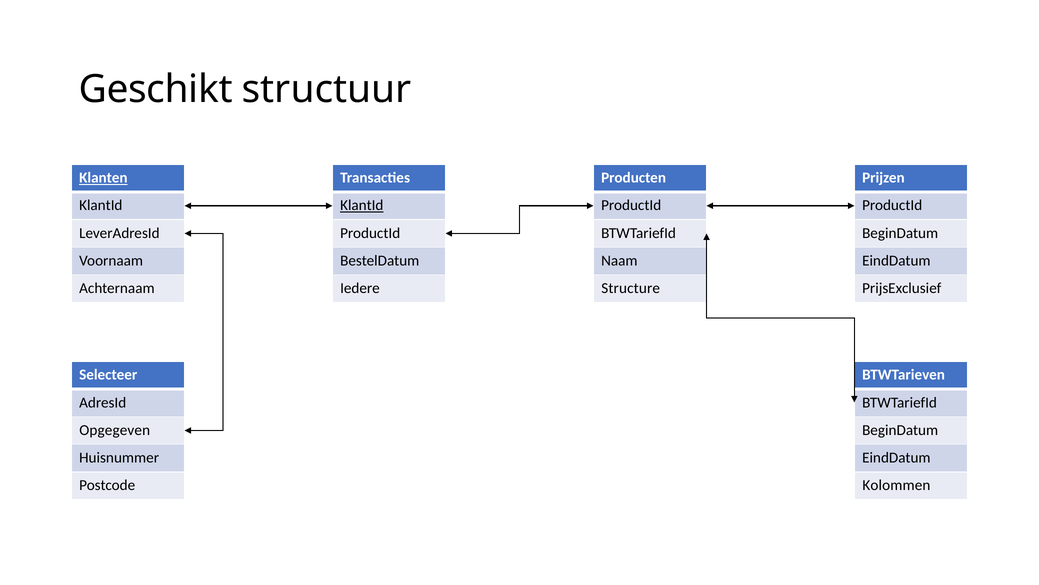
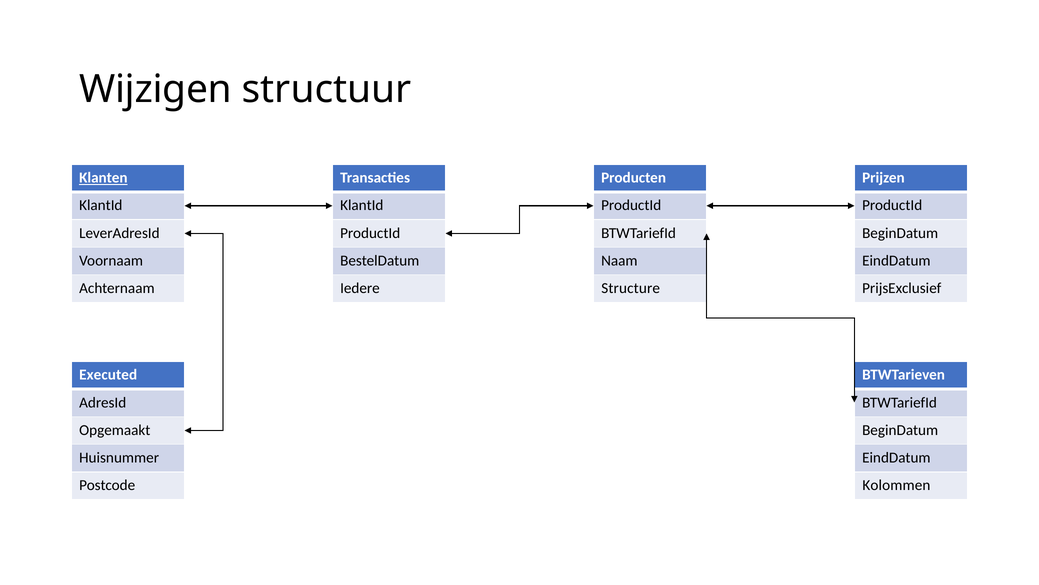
Geschikt: Geschikt -> Wijzigen (156, 89)
KlantId underline: present -> none (362, 205)
Selecteer: Selecteer -> Executed (108, 375)
Opgegeven: Opgegeven -> Opgemaakt (115, 430)
